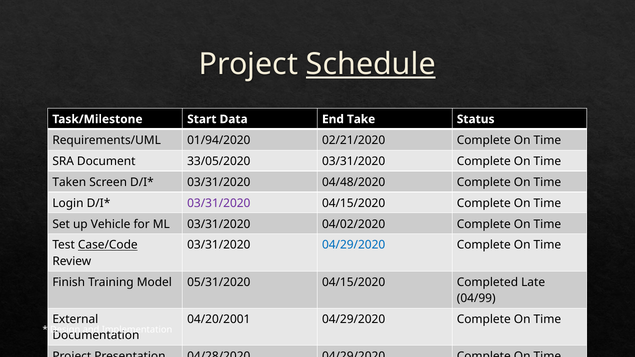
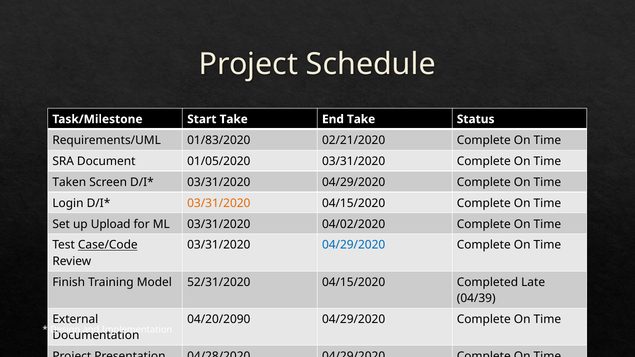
Schedule underline: present -> none (371, 64)
Start Data: Data -> Take (234, 119)
01/94/2020: 01/94/2020 -> 01/83/2020 (219, 140)
33/05/2020: 33/05/2020 -> 01/05/2020 (219, 161)
04/48/2020: 04/48/2020 -> 04/29/2020 (354, 182)
03/31/2020 colour: purple -> orange (219, 203)
Vehicle: Vehicle -> Upload (111, 224)
05/31/2020: 05/31/2020 -> 52/31/2020 (219, 282)
04/99: 04/99 -> 04/39 (476, 299)
04/20/2001: 04/20/2001 -> 04/20/2090 (219, 320)
